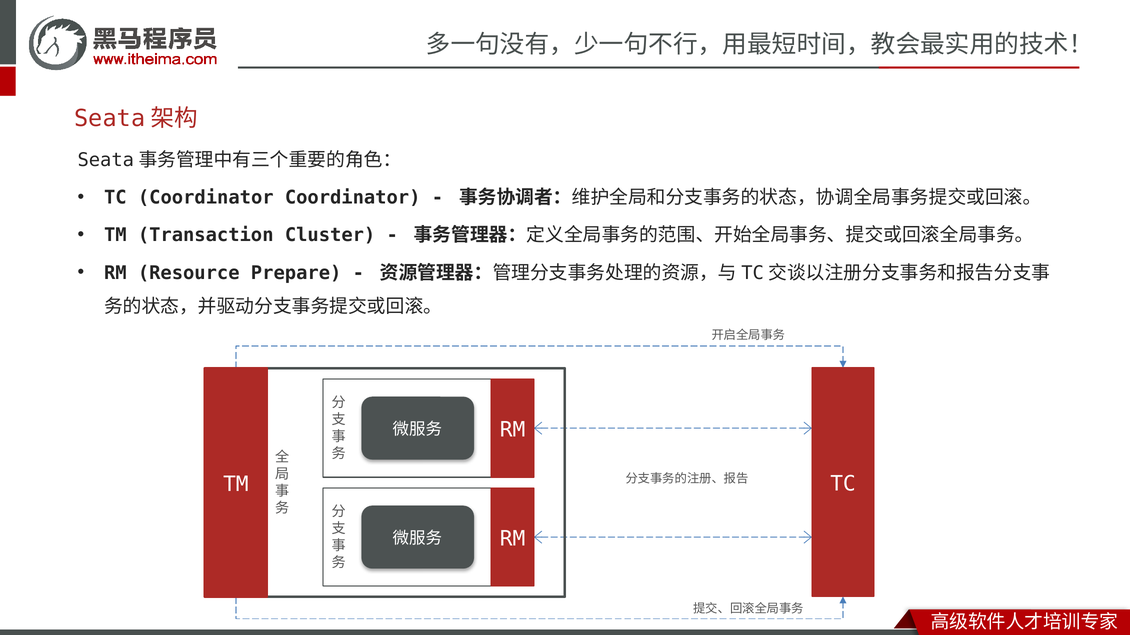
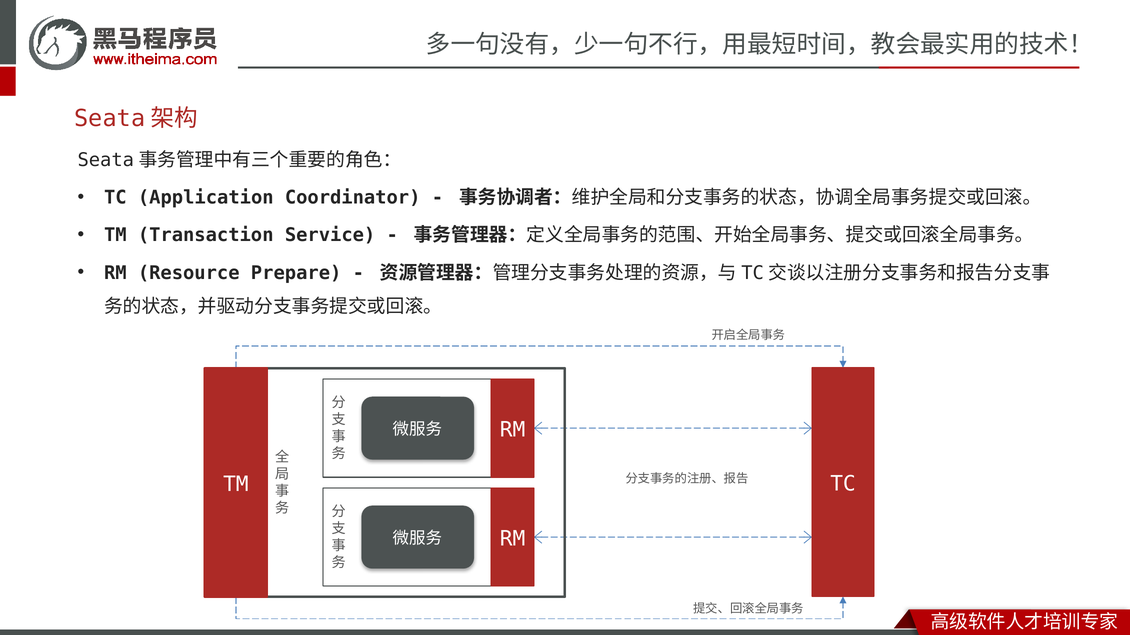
TC Coordinator: Coordinator -> Application (206, 198)
Cluster: Cluster -> Service (330, 235)
